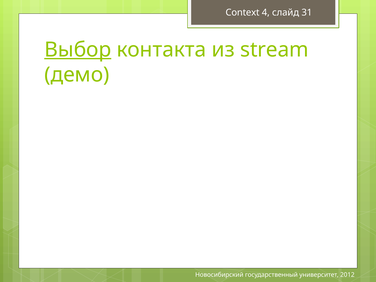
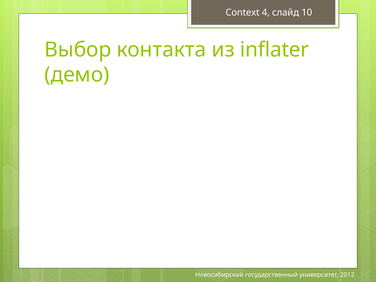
31: 31 -> 10 (307, 13)
Выбор underline: present -> none (78, 50)
stream: stream -> inflater (275, 50)
